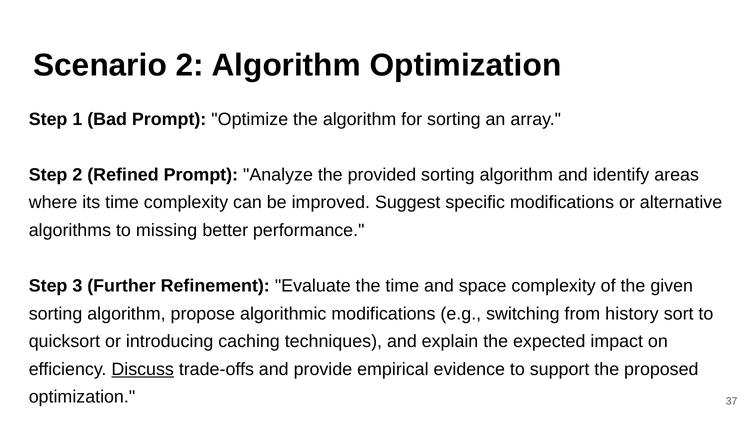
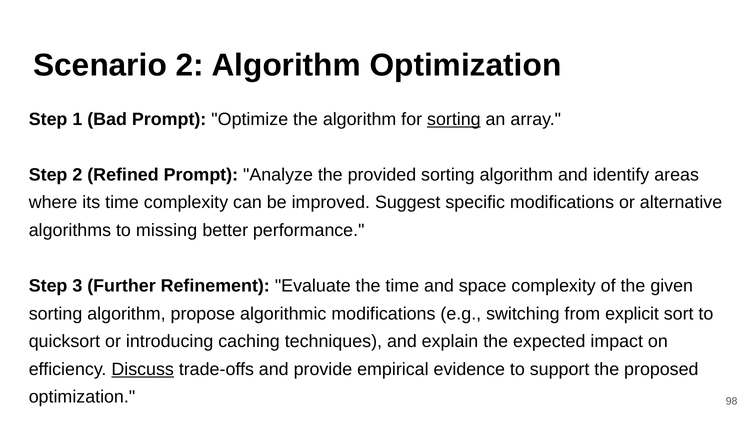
sorting underline: none -> present (454, 119)
history: history -> explicit (632, 314)
37: 37 -> 98 (732, 402)
